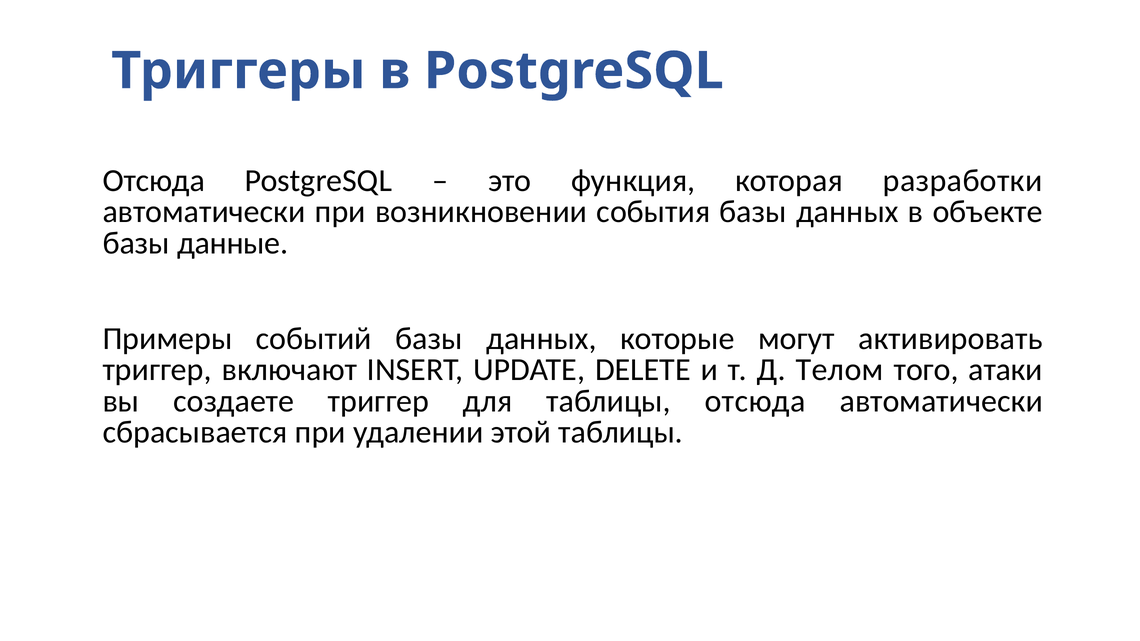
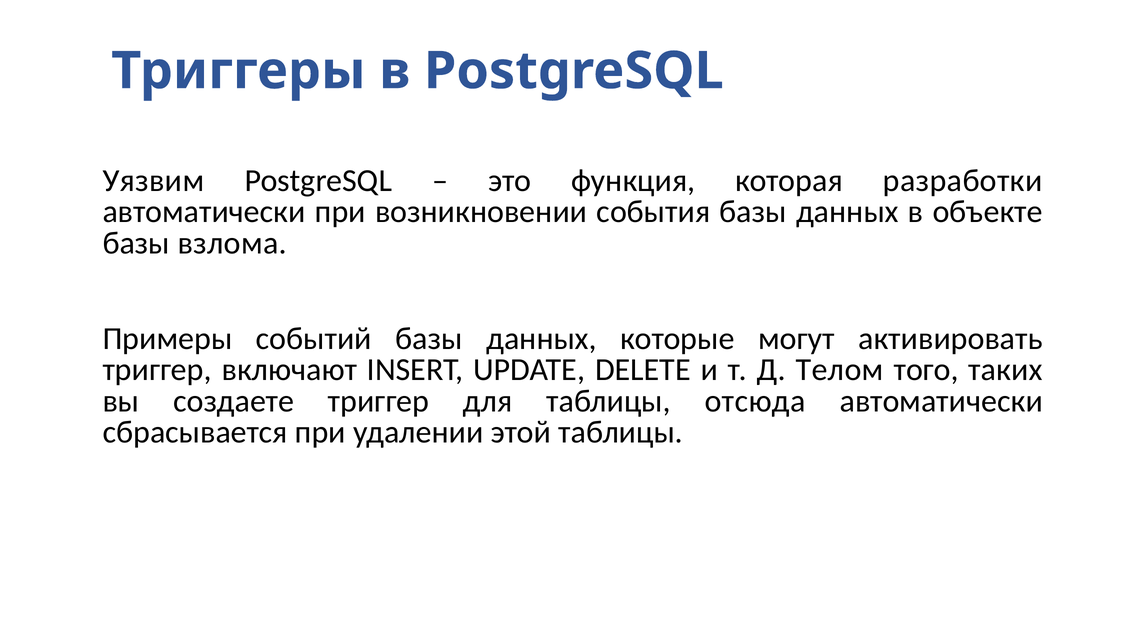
Отсюда: Отсюда -> Уязвим (153, 181)
данные: данные -> взлома (232, 243)
атаки: атаки -> таких (1005, 370)
